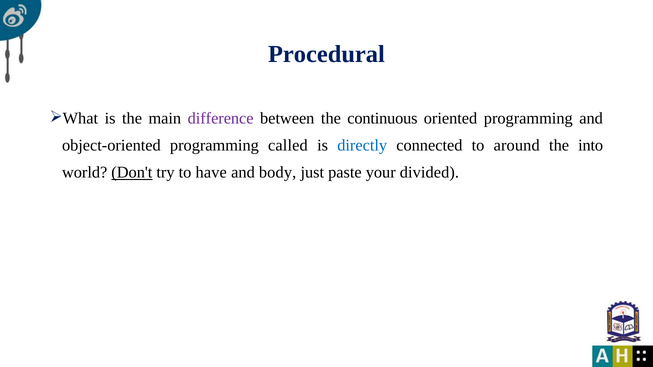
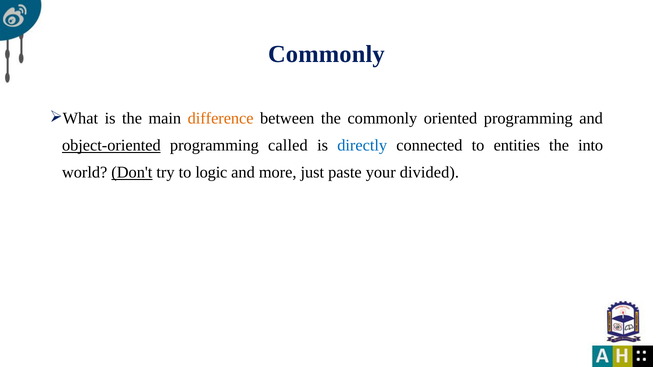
Procedural: Procedural -> Commonly (326, 54)
difference colour: purple -> orange (221, 118)
the continuous: continuous -> commonly (382, 118)
object-oriented underline: none -> present (111, 145)
around: around -> entities (517, 145)
have: have -> logic (211, 173)
body: body -> more (278, 173)
